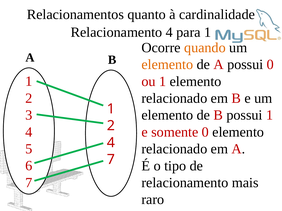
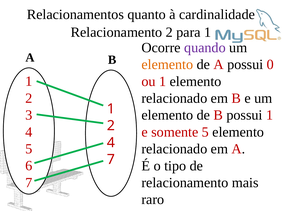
Relacionamento 4: 4 -> 2 (169, 32)
quando colour: orange -> purple (205, 48)
somente 0: 0 -> 5 (205, 132)
